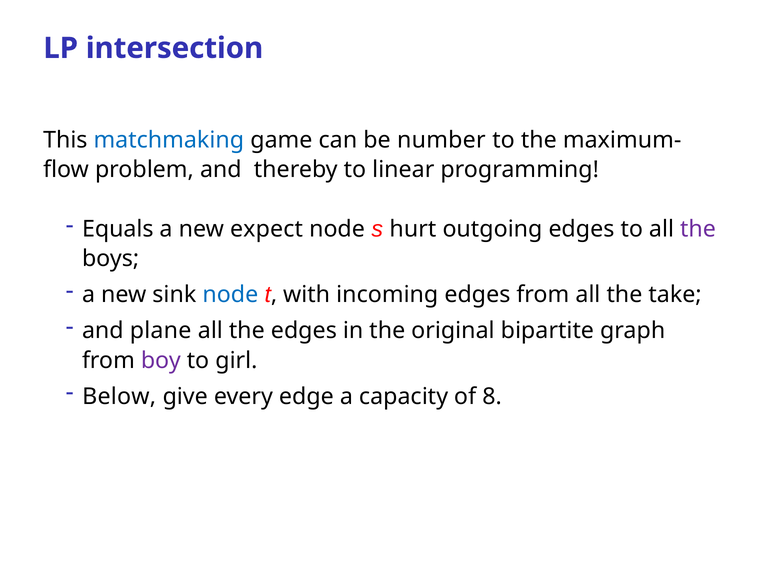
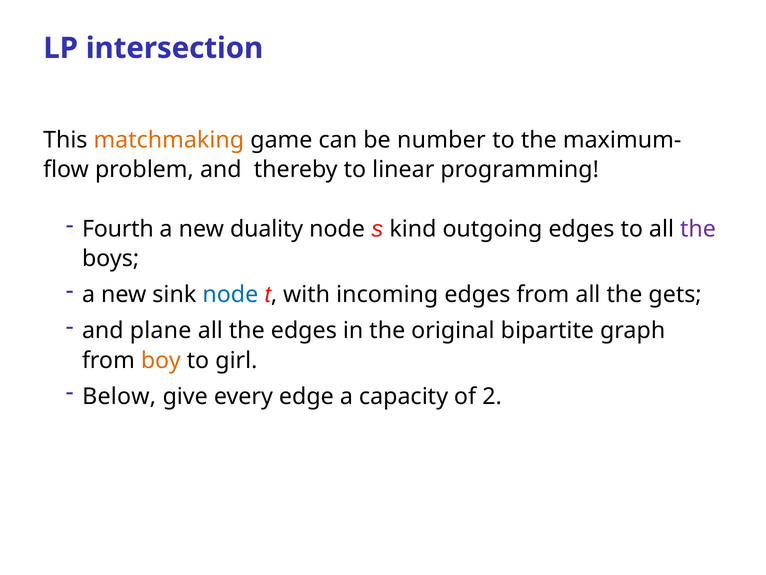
matchmaking colour: blue -> orange (169, 140)
Equals: Equals -> Fourth (118, 229)
expect: expect -> duality (267, 229)
hurt: hurt -> kind (413, 229)
take: take -> gets (675, 295)
boy colour: purple -> orange (161, 360)
8: 8 -> 2 (492, 396)
